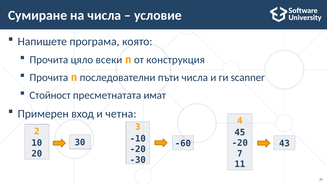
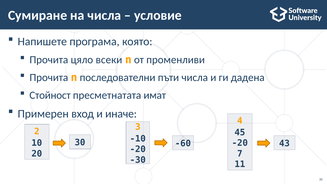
конструкция: конструкция -> променливи (176, 60)
scanner: scanner -> дадена (248, 78)
четна: четна -> иначе (121, 114)
